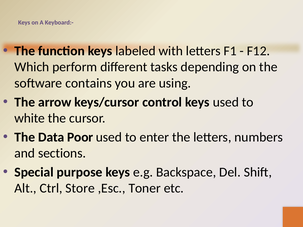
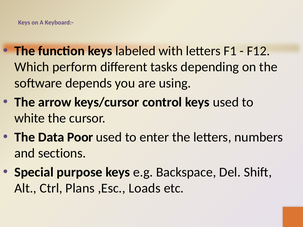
contains: contains -> depends (89, 83)
Store: Store -> Plans (80, 188)
Toner: Toner -> Loads (145, 188)
